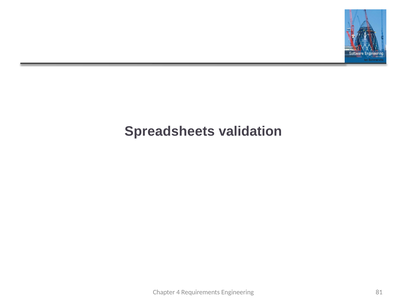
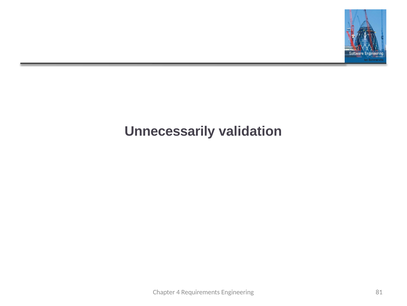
Spreadsheets: Spreadsheets -> Unnecessarily (170, 131)
